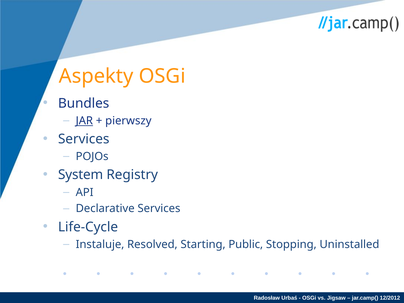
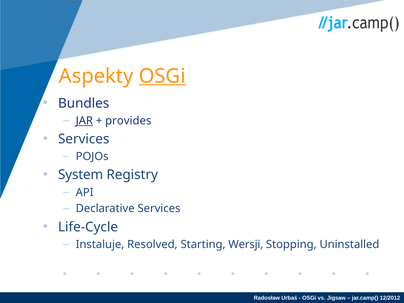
OSGi underline: none -> present (162, 76)
pierwszy: pierwszy -> provides (128, 121)
Public: Public -> Wersji (246, 244)
